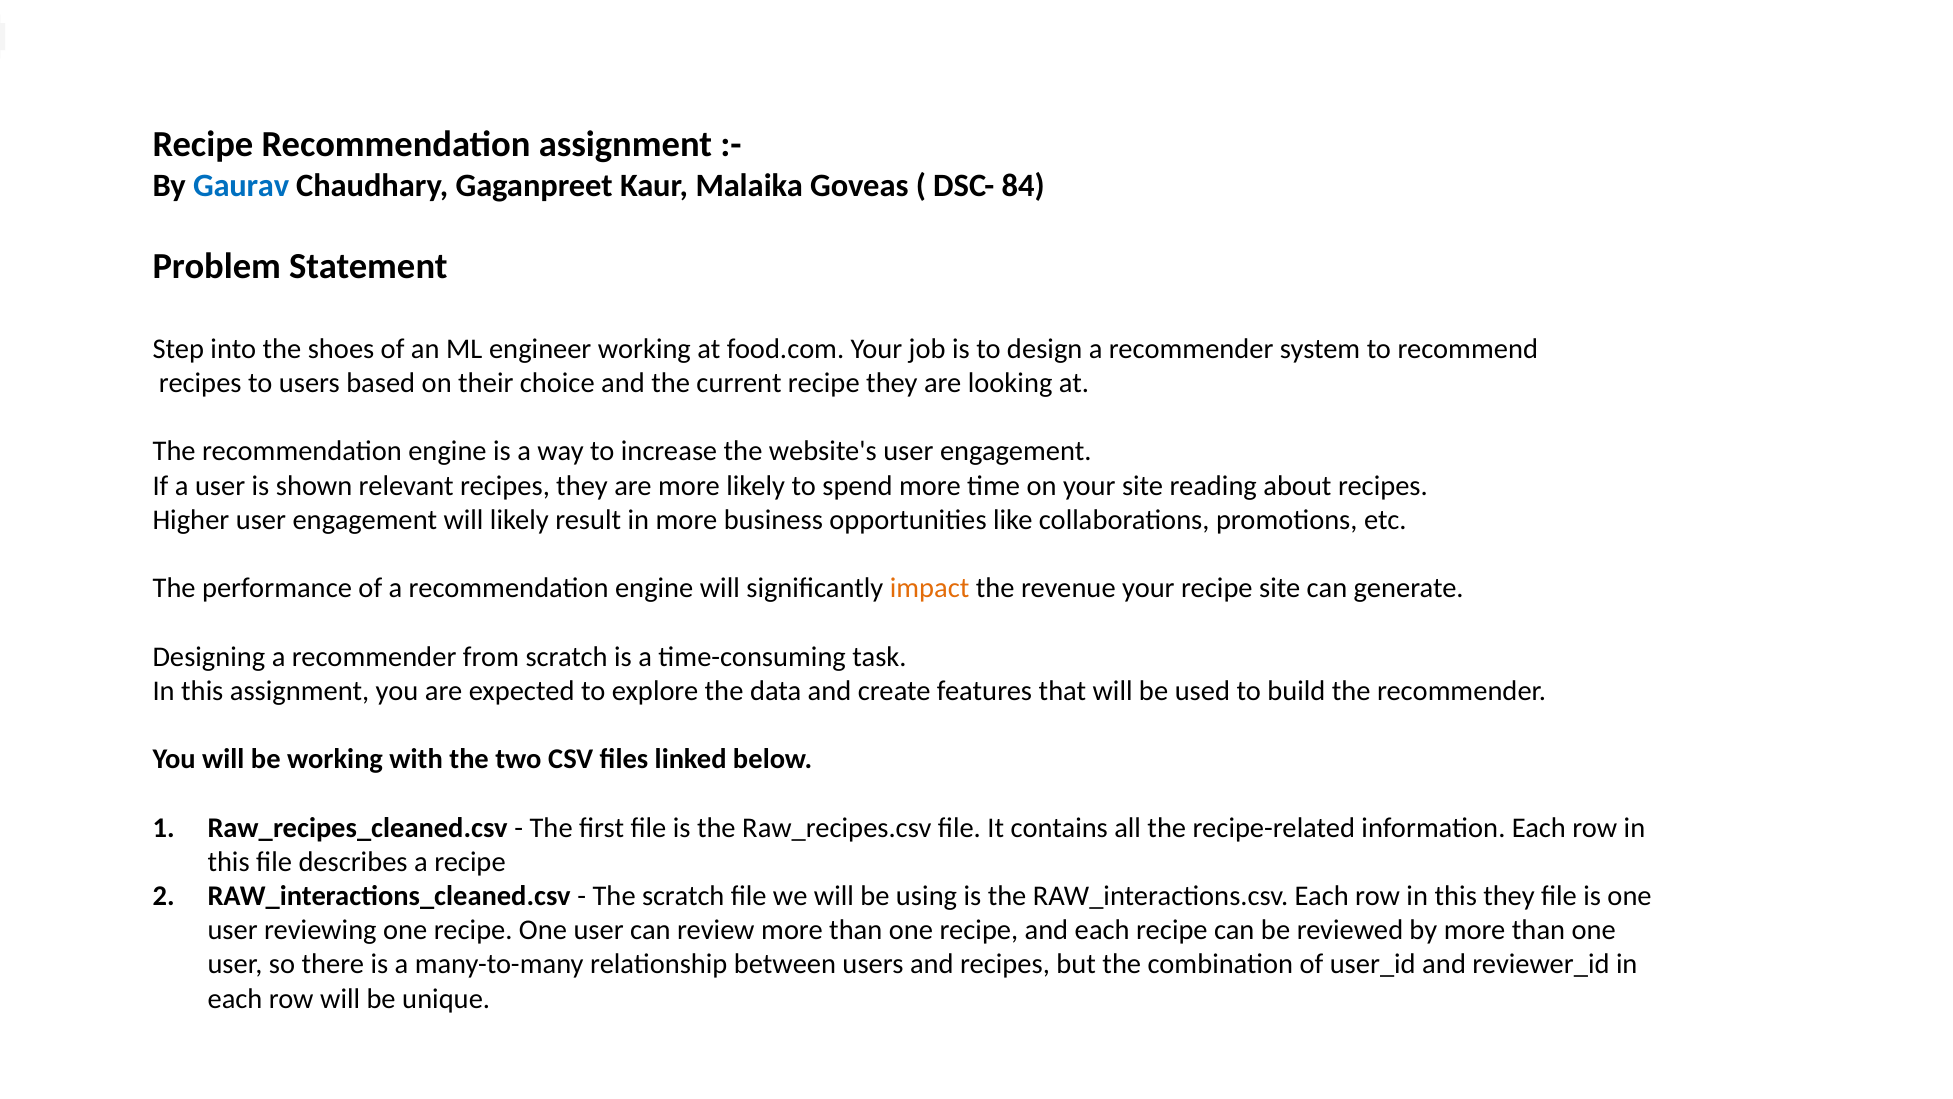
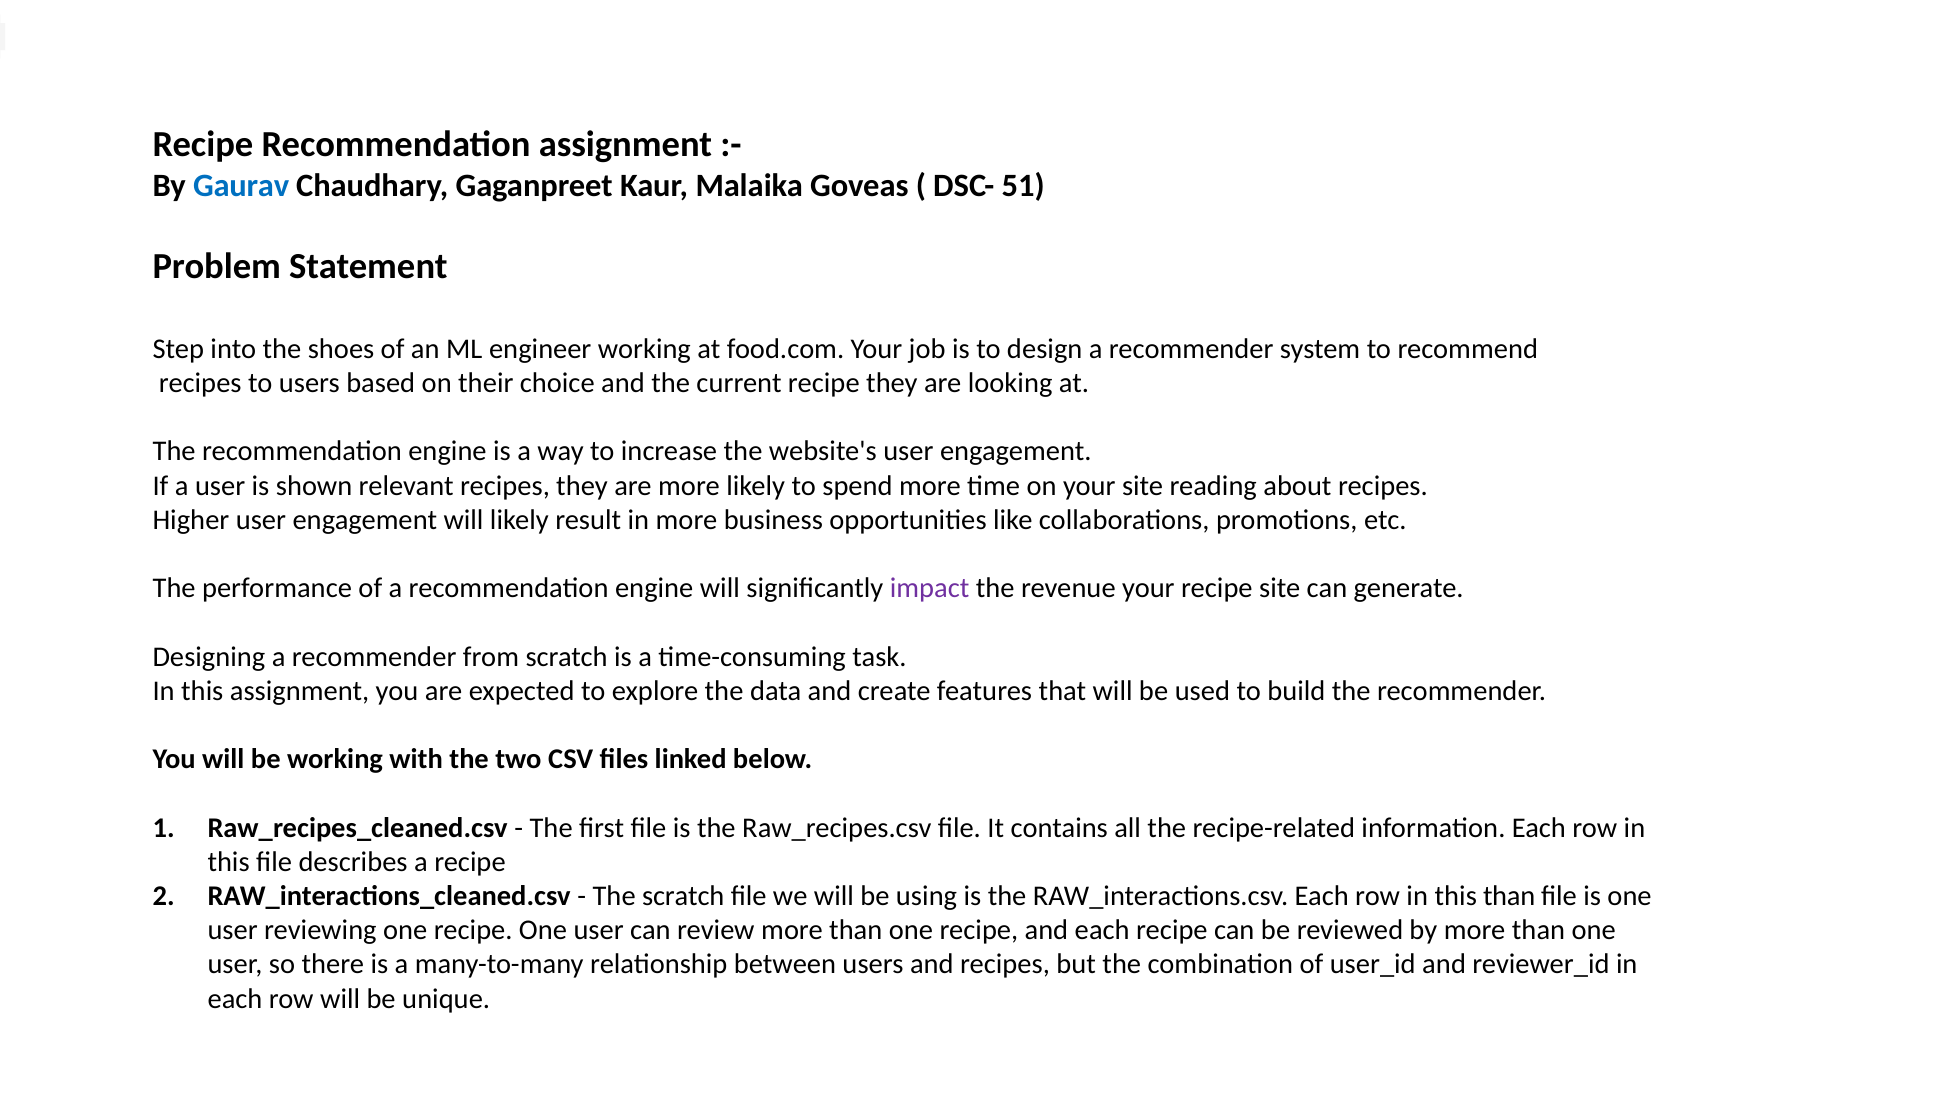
84: 84 -> 51 (1023, 185)
impact colour: orange -> purple (930, 588)
this they: they -> than (1509, 896)
